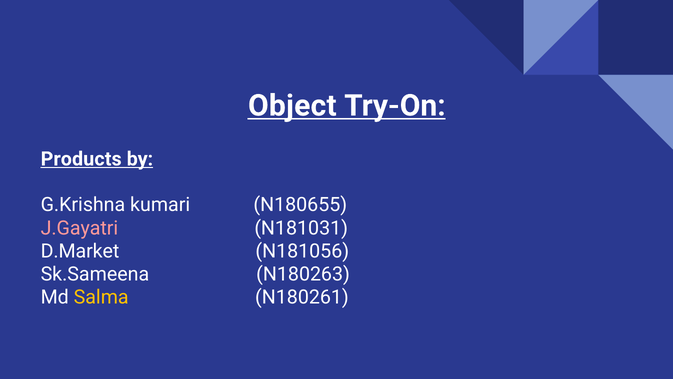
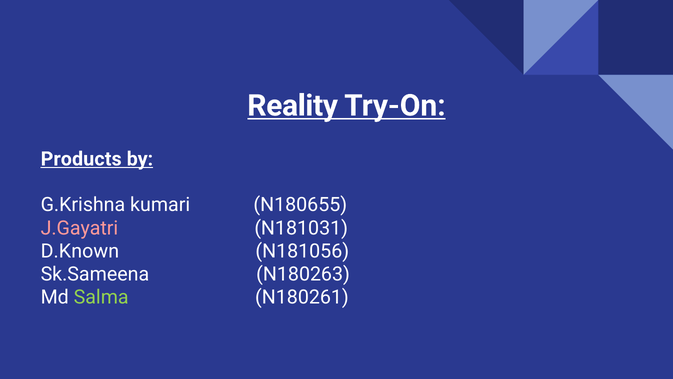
Object: Object -> Reality (293, 106)
D.Market: D.Market -> D.Known (80, 251)
Salma colour: yellow -> light green (101, 297)
